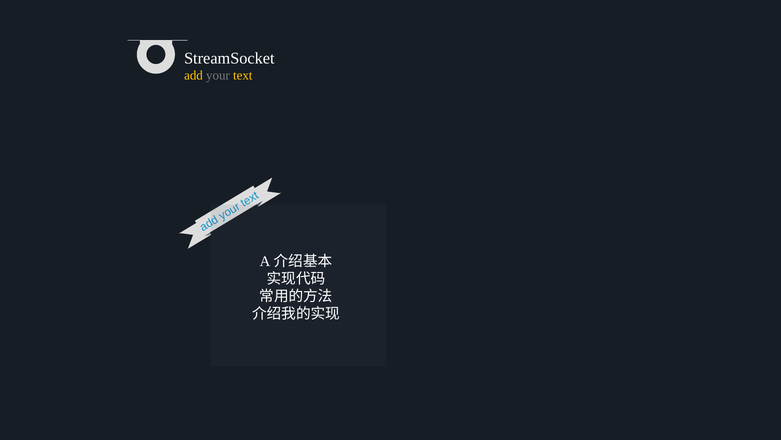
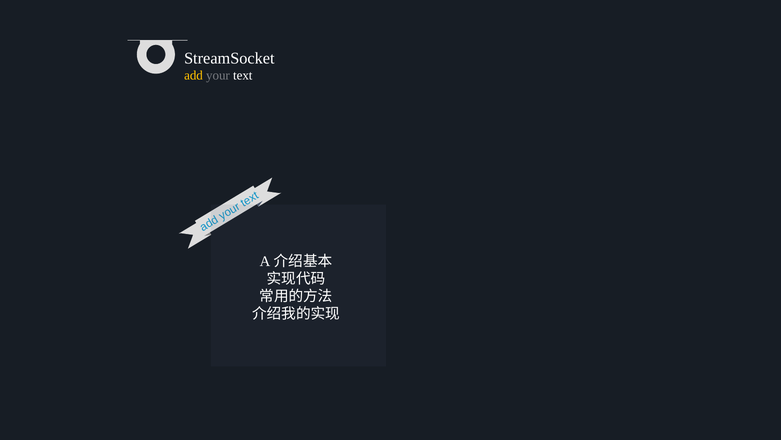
text colour: yellow -> white (243, 76)
